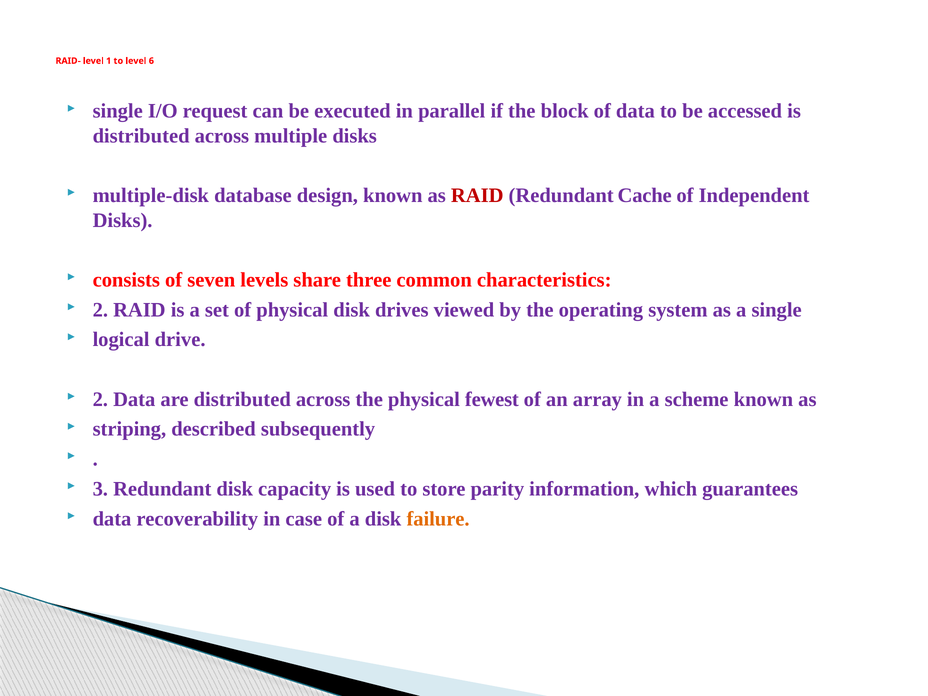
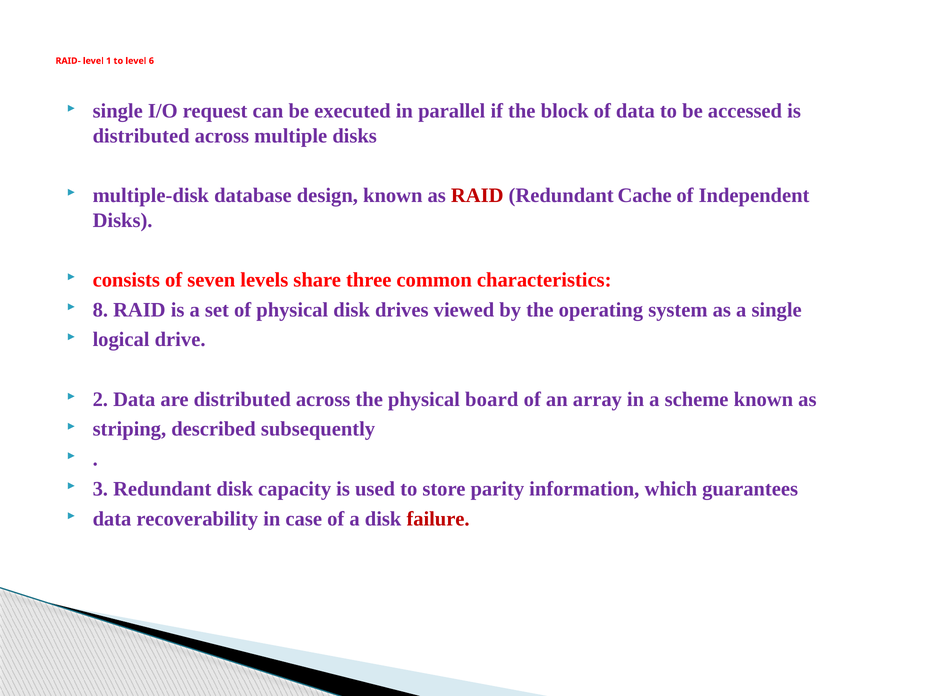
2: 2 -> 8 (100, 310)
fewest: fewest -> board (492, 399)
failure colour: orange -> red (438, 519)
